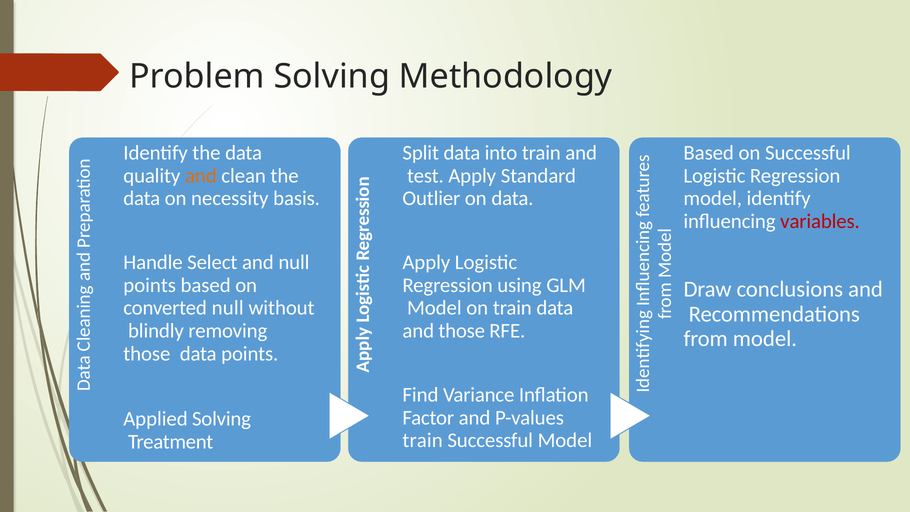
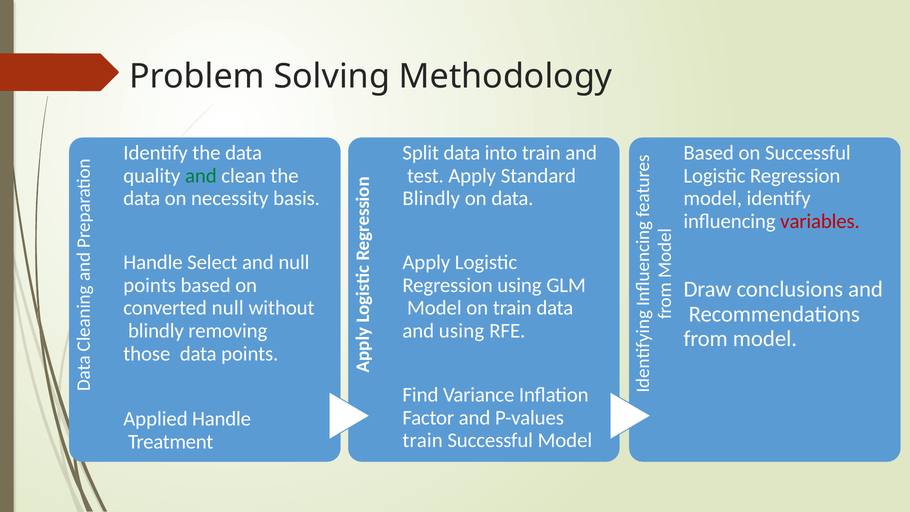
and colour: orange -> green (201, 176)
Outlier: Outlier -> Blindly (431, 198)
and those: those -> using (462, 331)
Applied Solving: Solving -> Handle (222, 419)
